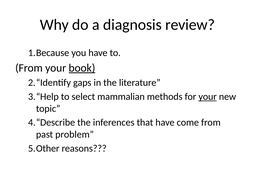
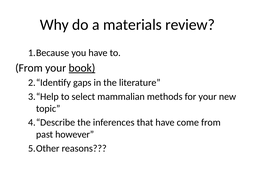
diagnosis: diagnosis -> materials (132, 25)
your underline: present -> none (208, 96)
problem: problem -> however (75, 134)
